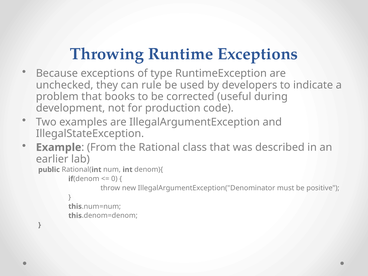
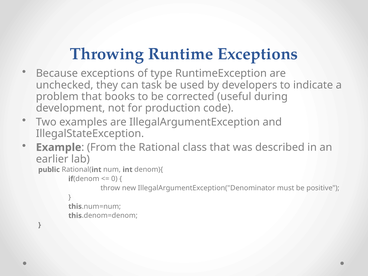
rule: rule -> task (152, 85)
